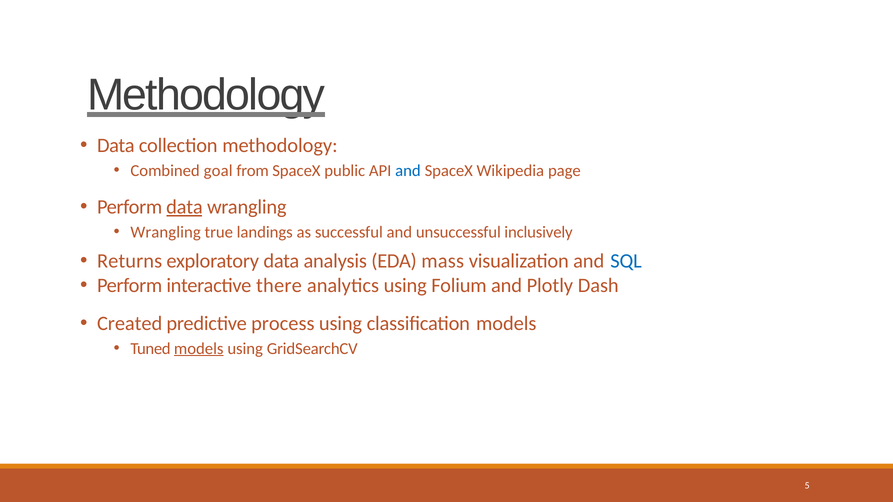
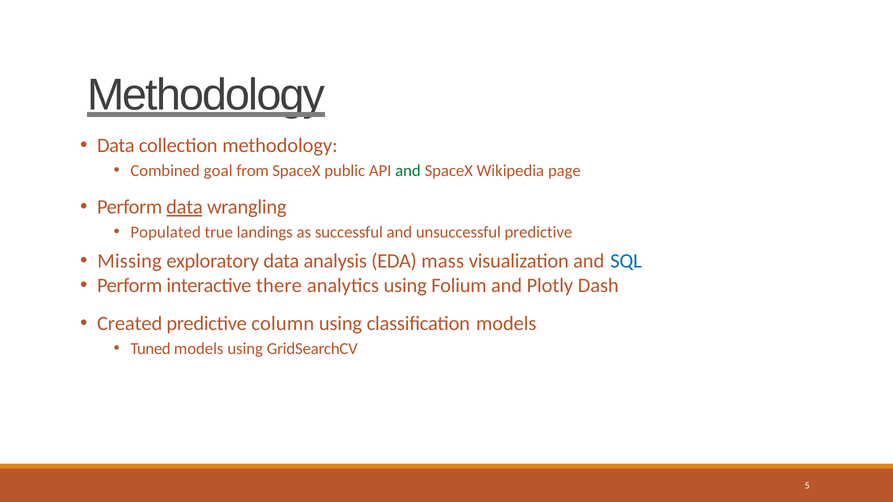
and colour: blue -> green (408, 171)
Wrangling: Wrangling -> Populated (166, 232)
unsuccessful inclusively: inclusively -> predictive (538, 232)
Returns: Returns -> Missing (130, 261)
process: process -> column (283, 324)
models underline: present -> none (199, 349)
